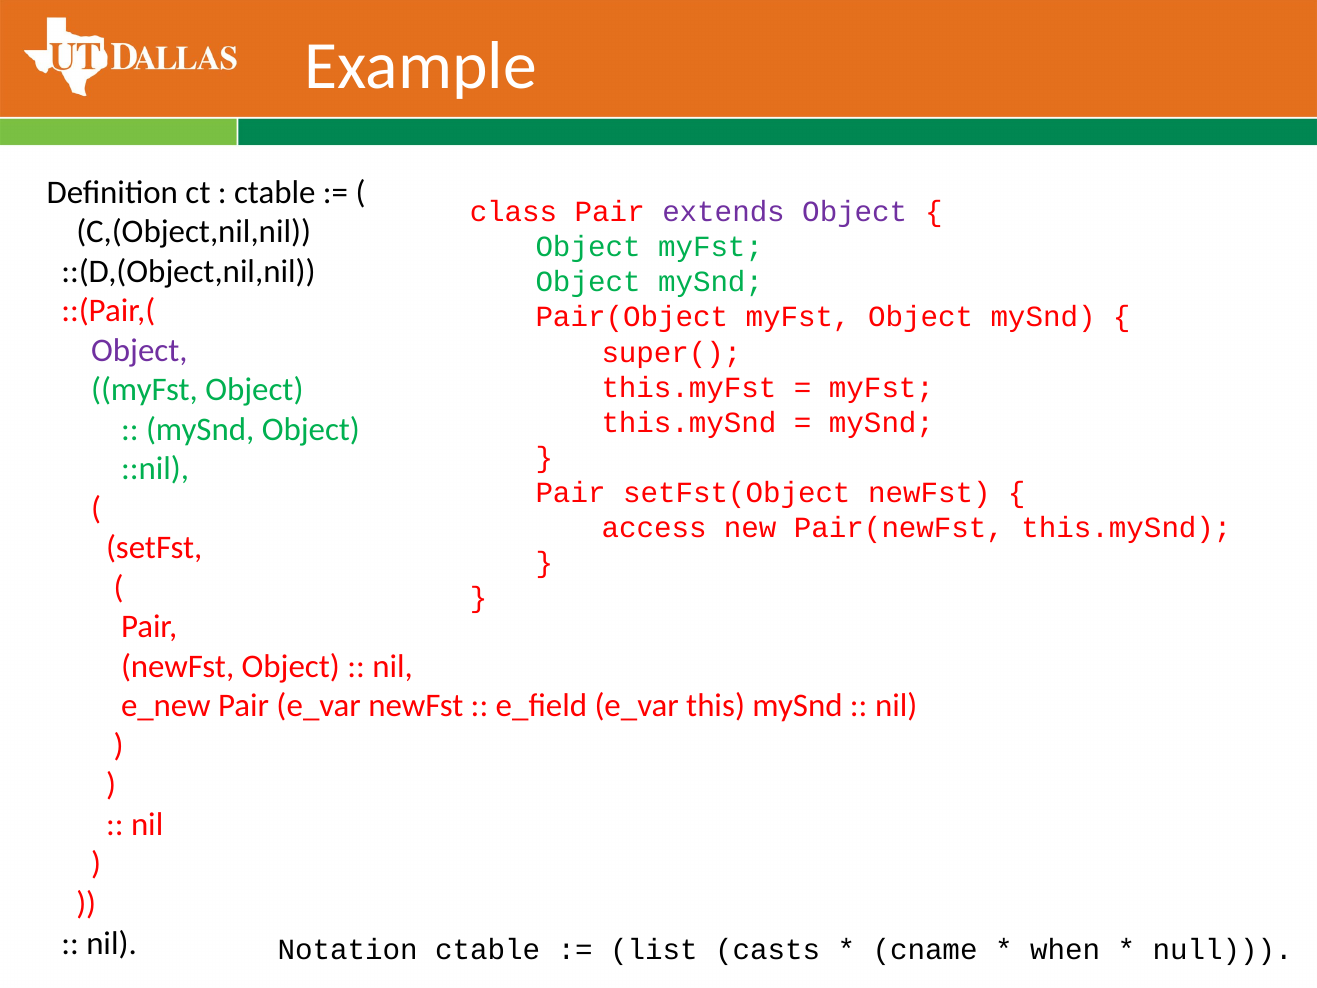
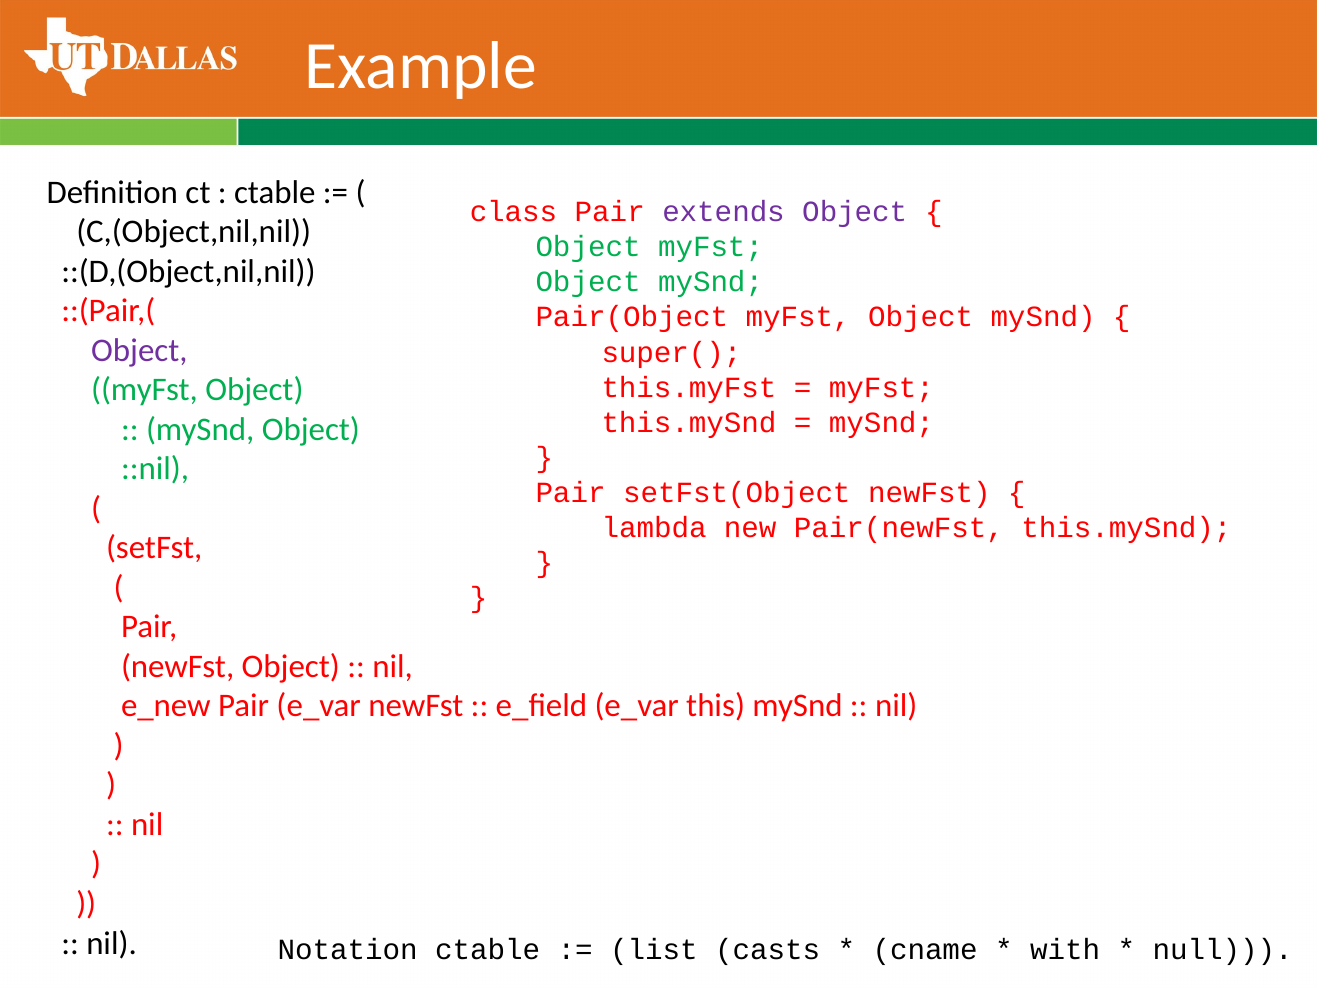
access: access -> lambda (654, 528)
when: when -> with (1065, 949)
